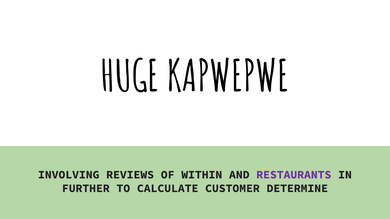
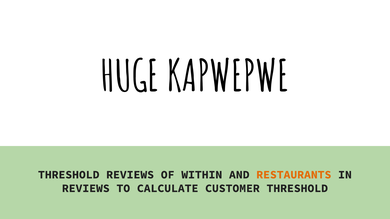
INVOLVING: INVOLVING -> THRESHOLD (69, 175)
RESTAURANTS colour: purple -> orange (294, 175)
FURTHER: FURTHER -> REVIEWS (86, 189)
CUSTOMER DETERMINE: DETERMINE -> THRESHOLD (297, 189)
